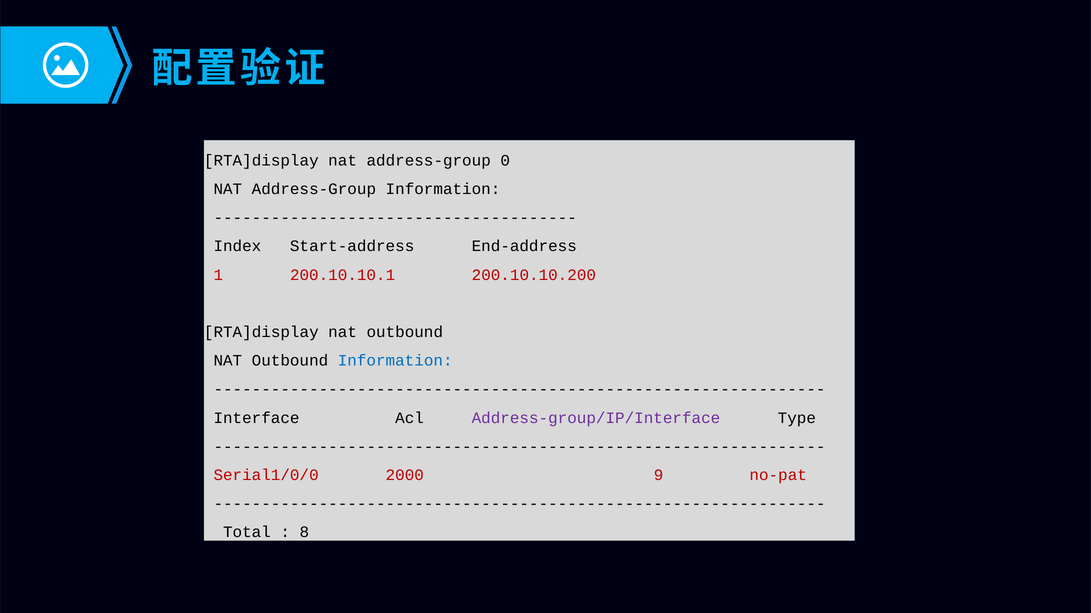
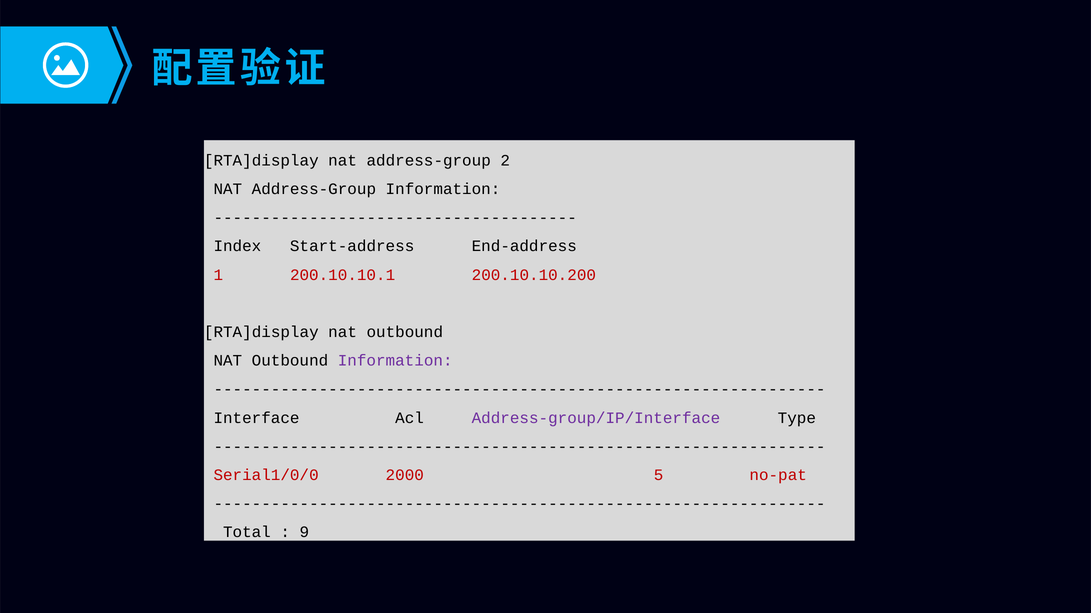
0: 0 -> 2 (505, 161)
Information colour: blue -> purple (395, 361)
9: 9 -> 5 (659, 476)
8: 8 -> 9 (304, 533)
